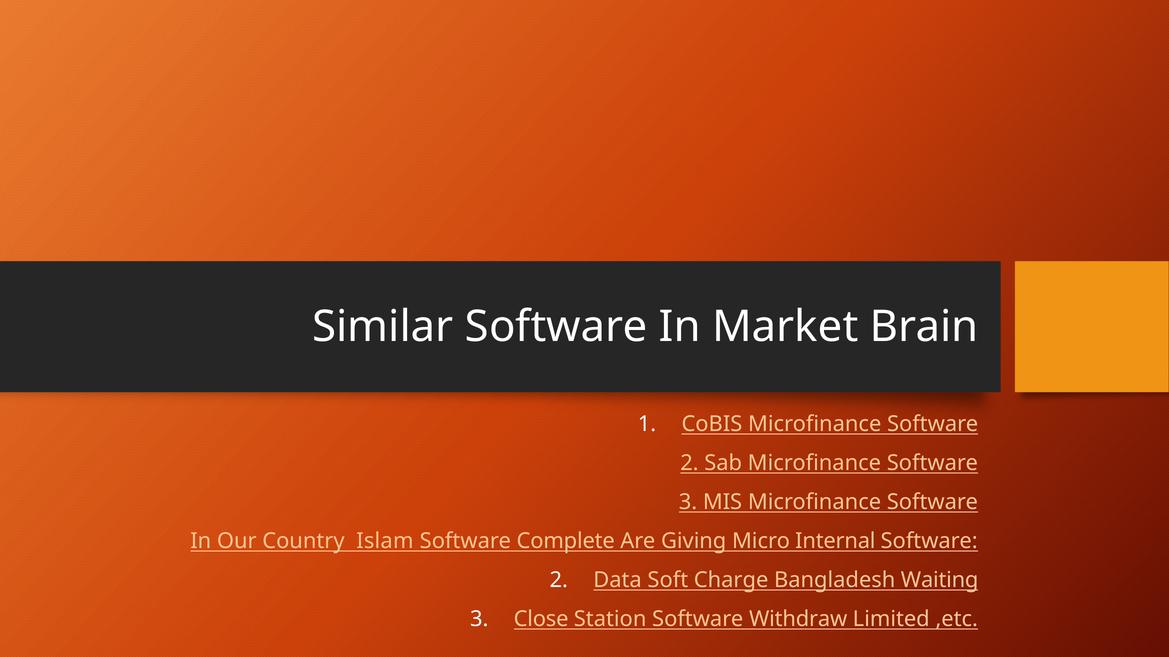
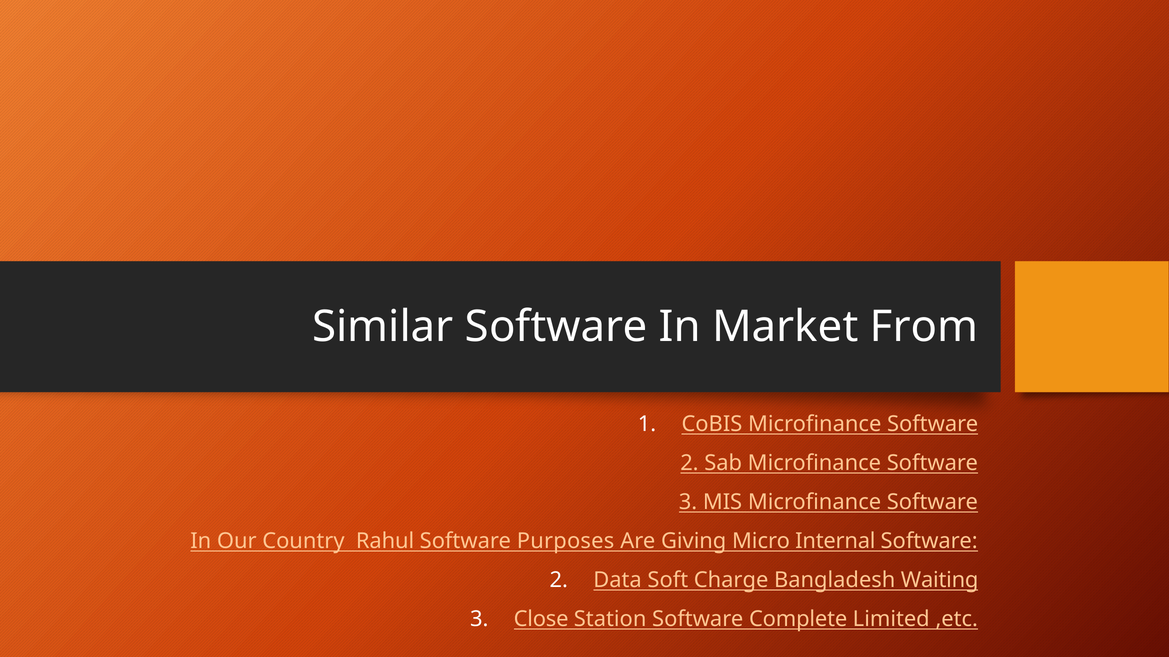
Brain: Brain -> From (924, 327)
Islam: Islam -> Rahul (385, 542)
Complete: Complete -> Purposes (566, 542)
Withdraw: Withdraw -> Complete (798, 620)
